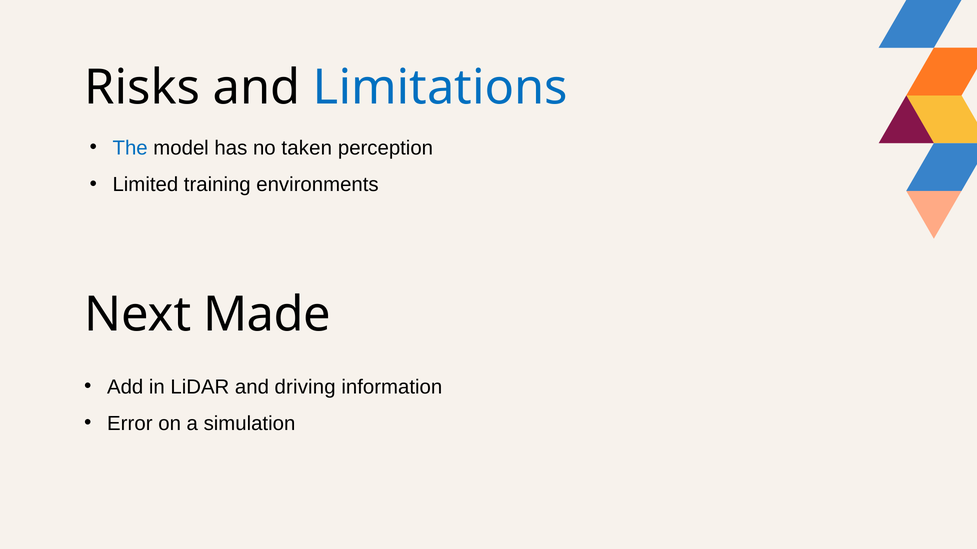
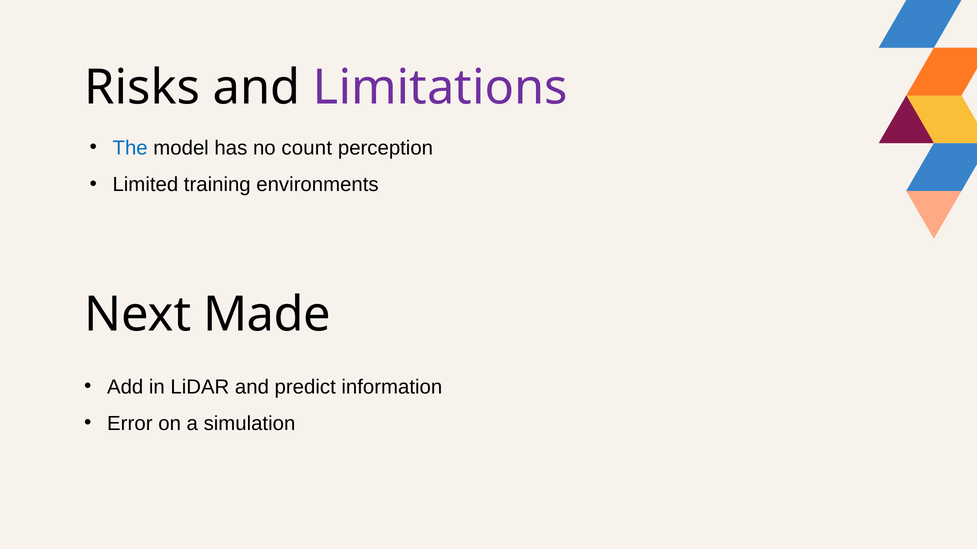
Limitations colour: blue -> purple (440, 88)
taken: taken -> count (307, 148)
driving: driving -> predict (305, 387)
